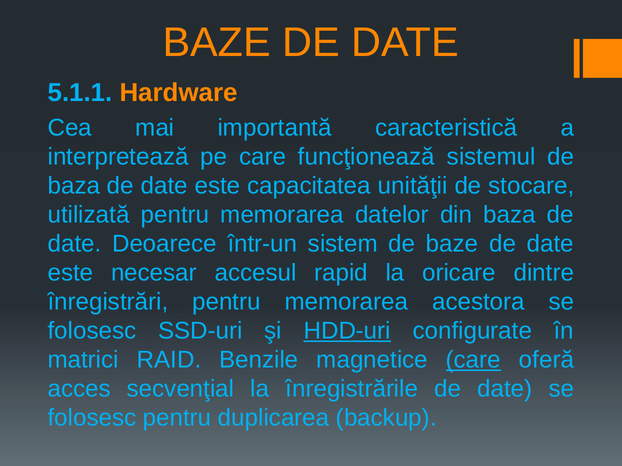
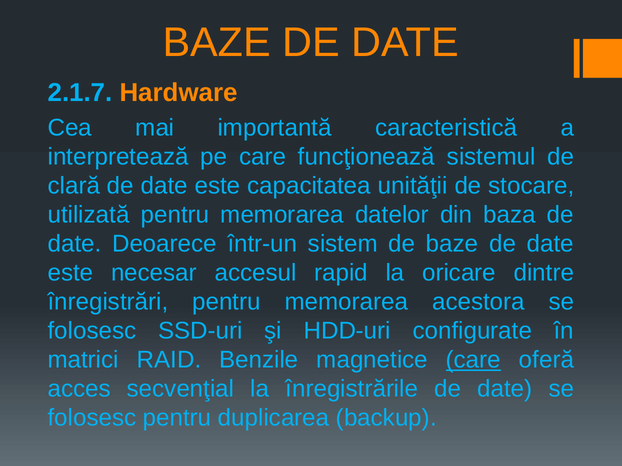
5.1.1: 5.1.1 -> 2.1.7 (80, 93)
baza: baza -> clară (74, 186)
HDD-uri underline: present -> none (347, 331)
